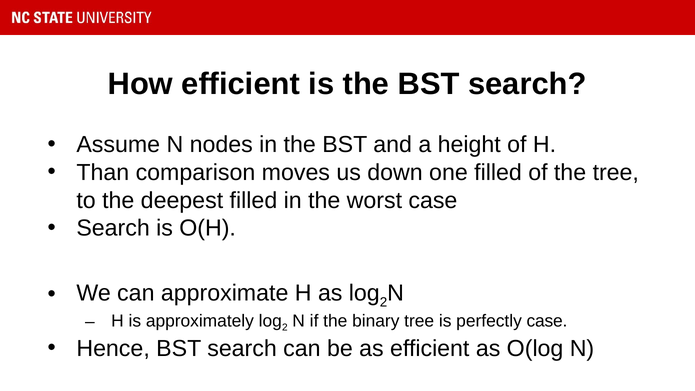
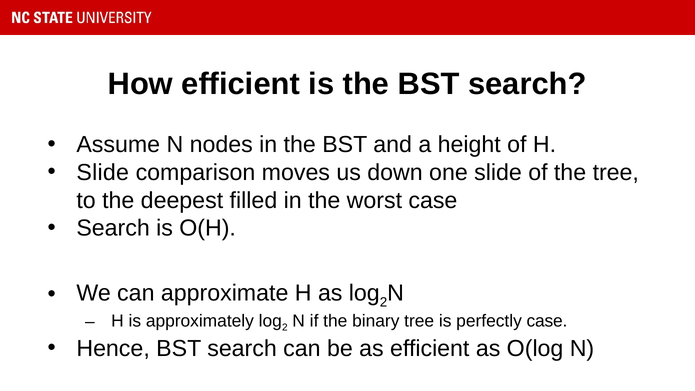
Than: Than -> Slide (103, 173)
one filled: filled -> slide (498, 173)
